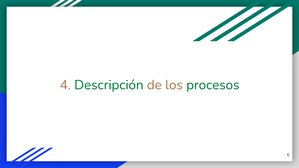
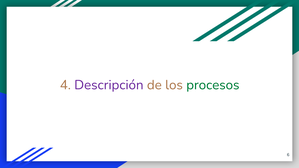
Descripción colour: green -> purple (109, 85)
